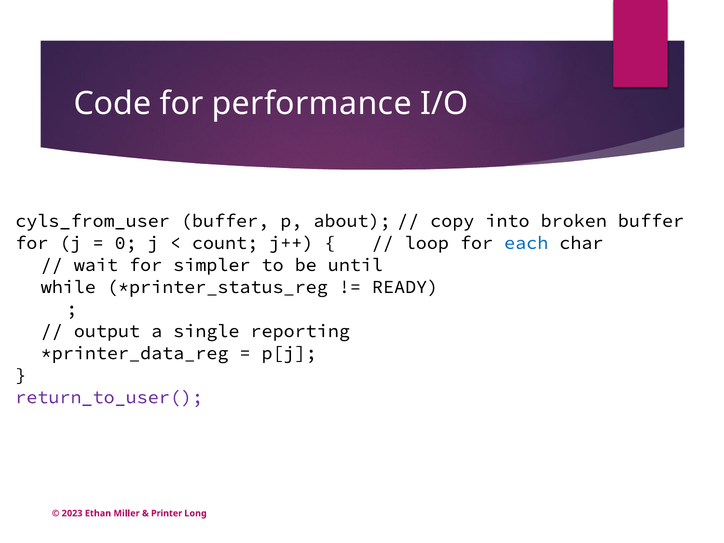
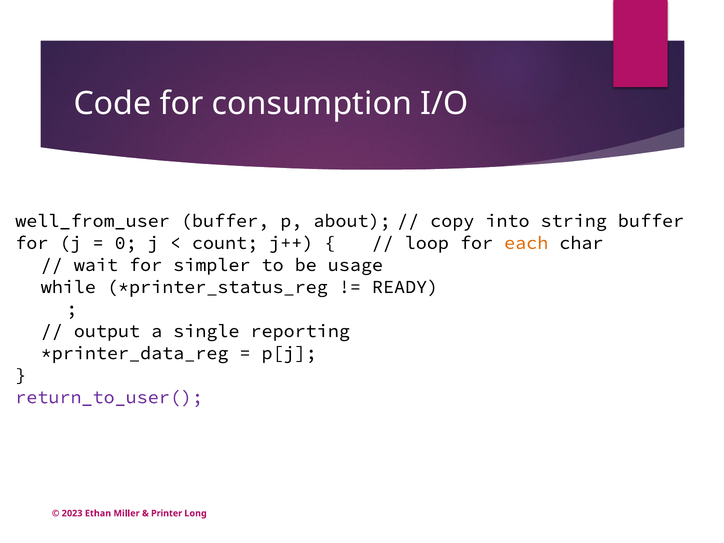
performance: performance -> consumption (312, 104)
cyls_from_user: cyls_from_user -> well_from_user (93, 221)
broken: broken -> string (574, 221)
each colour: blue -> orange (526, 243)
until: until -> usage (355, 265)
